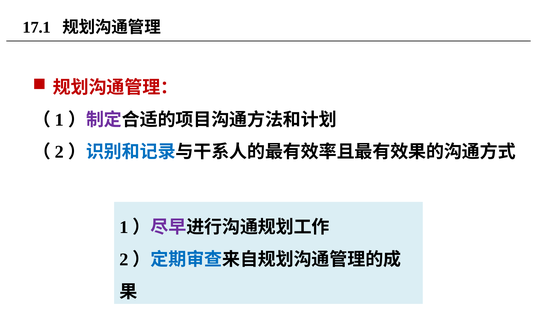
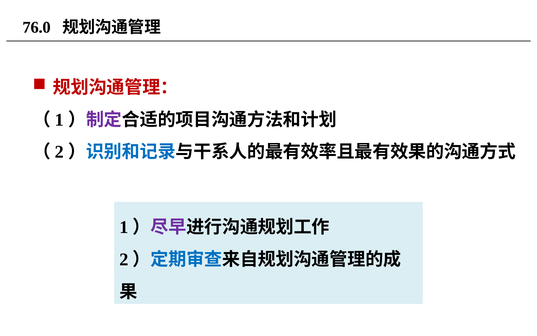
17.1: 17.1 -> 76.0 (37, 27)
